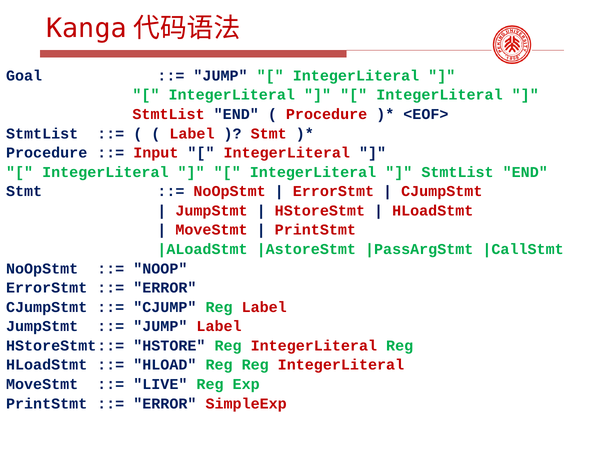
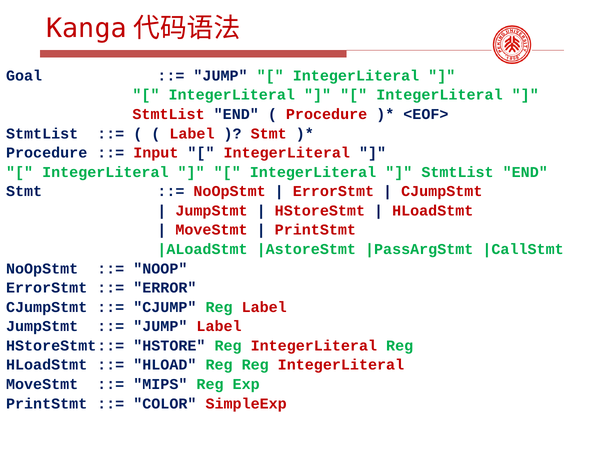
LIVE: LIVE -> MIPS (160, 384)
ERROR: ERROR -> COLOR (165, 403)
